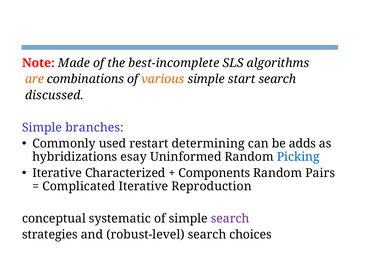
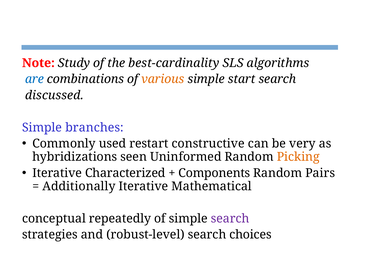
Made: Made -> Study (74, 63)
best-incomplete: best-incomplete -> best-cardinality (174, 63)
are colour: orange -> blue (35, 79)
determining: determining -> constructive (208, 143)
adds: adds -> very (302, 143)
esay: esay -> seen (134, 156)
Picking colour: blue -> orange (298, 156)
Complicated: Complicated -> Additionally (79, 186)
Reproduction: Reproduction -> Mathematical (212, 186)
systematic: systematic -> repeatedly (120, 218)
